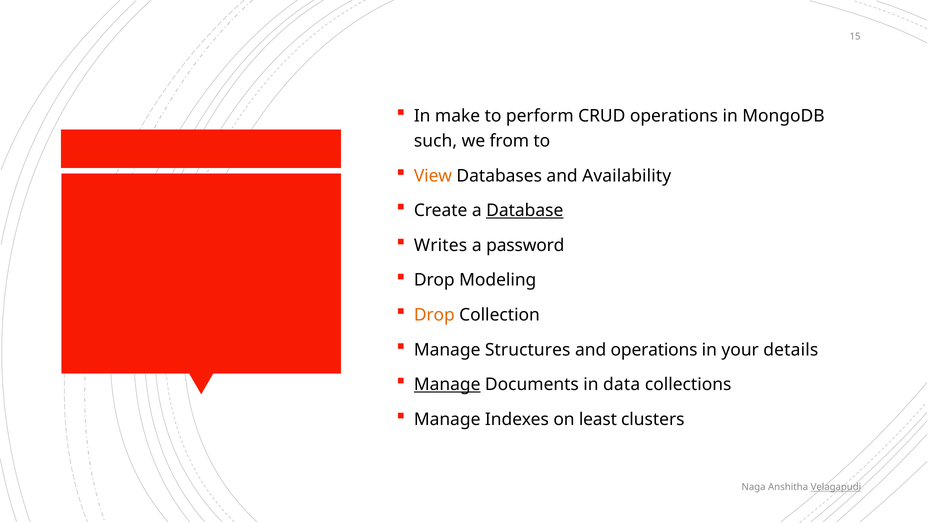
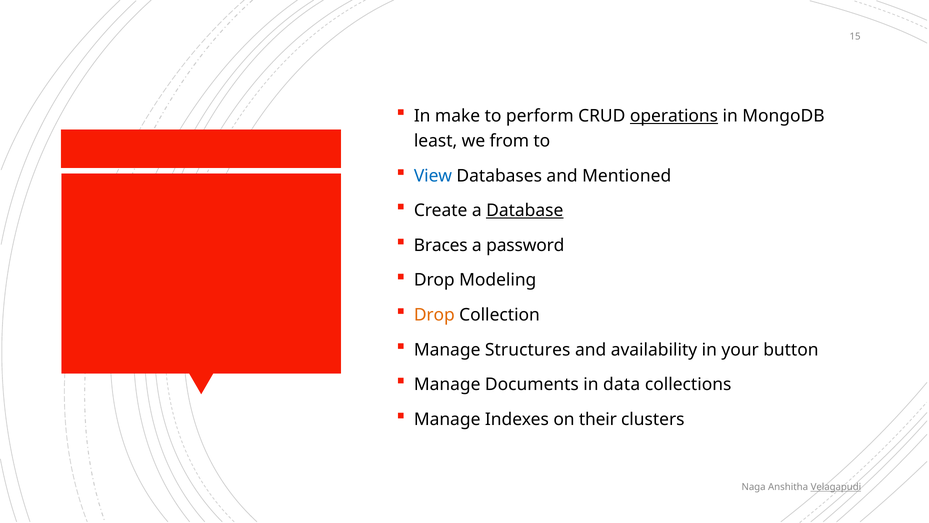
operations underline: none -> present (674, 116)
such: such -> least (436, 141)
View colour: orange -> blue (433, 176)
Availability: Availability -> Mentioned (627, 176)
Writes: Writes -> Braces (441, 245)
and operations: operations -> availability (654, 349)
details: details -> button (791, 349)
Manage underline: present -> none (447, 384)
least: least -> their (598, 419)
